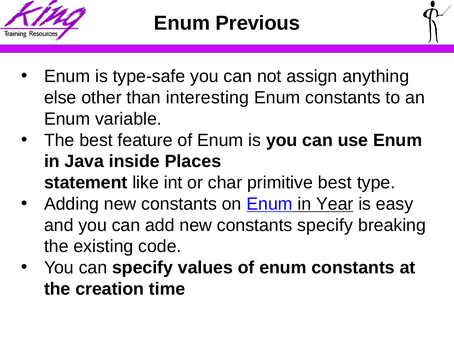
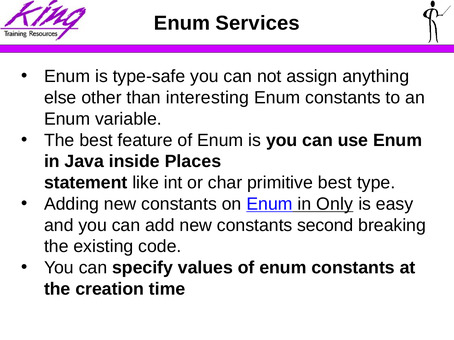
Previous: Previous -> Services (258, 23)
Year: Year -> Only (335, 204)
constants specify: specify -> second (325, 225)
